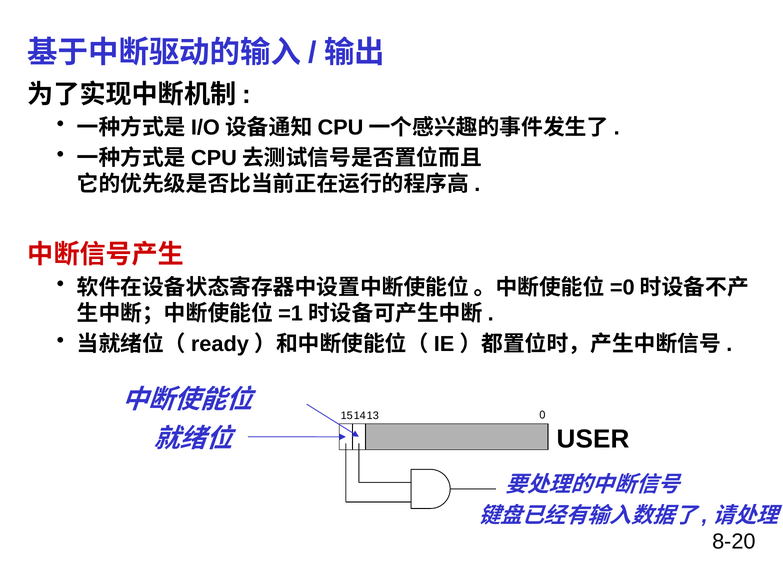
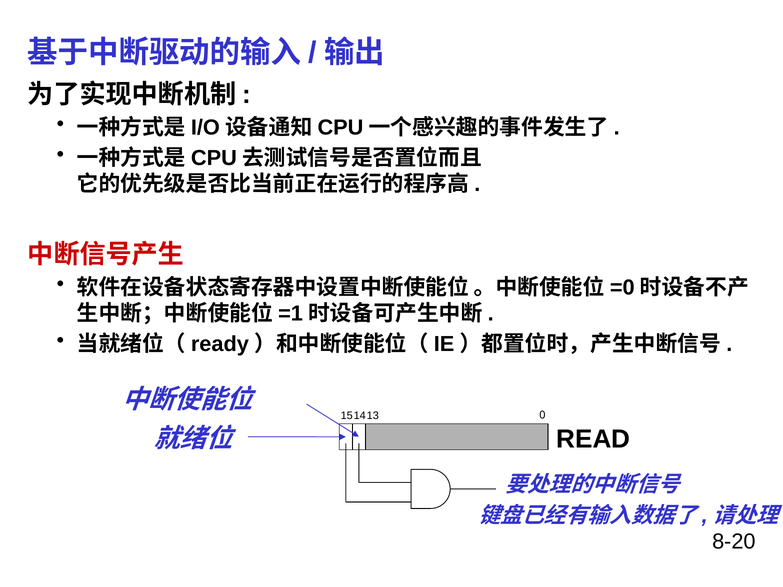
USER: USER -> READ (593, 439)
